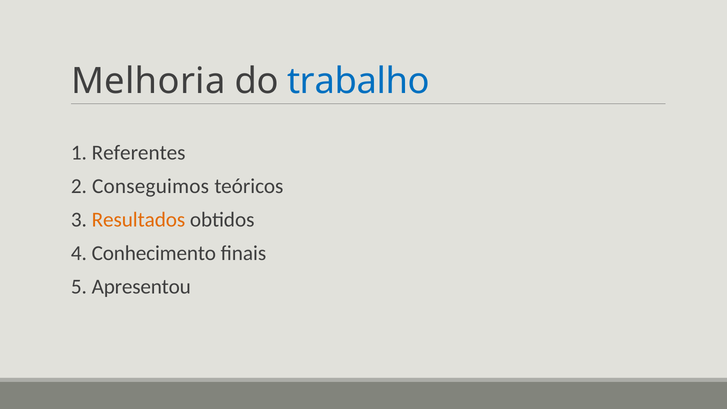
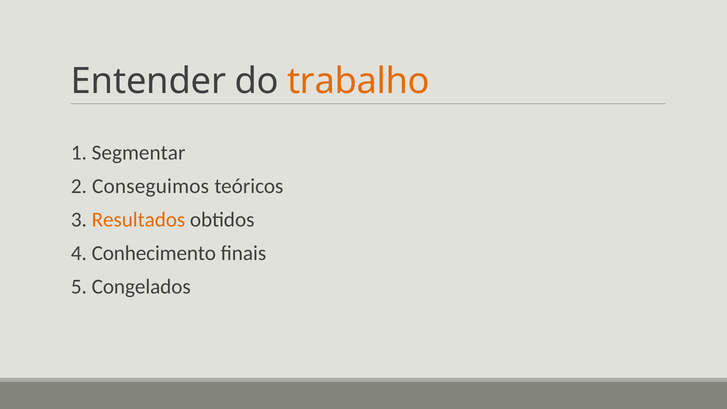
Melhoria: Melhoria -> Entender (149, 81)
trabalho colour: blue -> orange (358, 81)
Referentes: Referentes -> Segmentar (139, 153)
Apresentou: Apresentou -> Congelados (141, 287)
